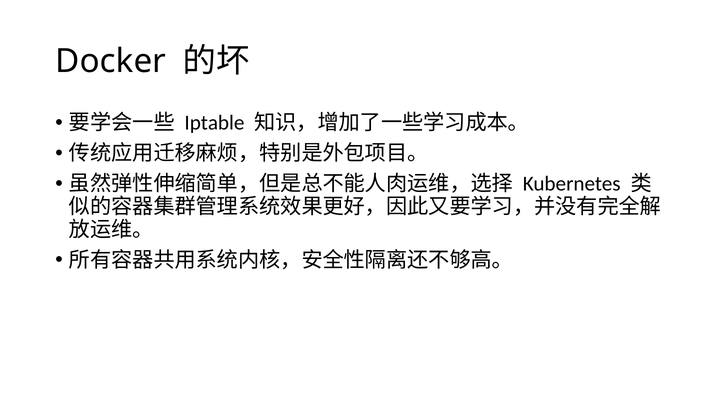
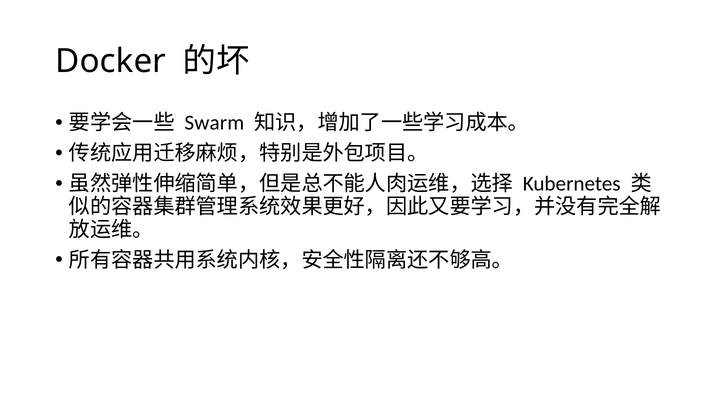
Iptable: Iptable -> Swarm (214, 123)
